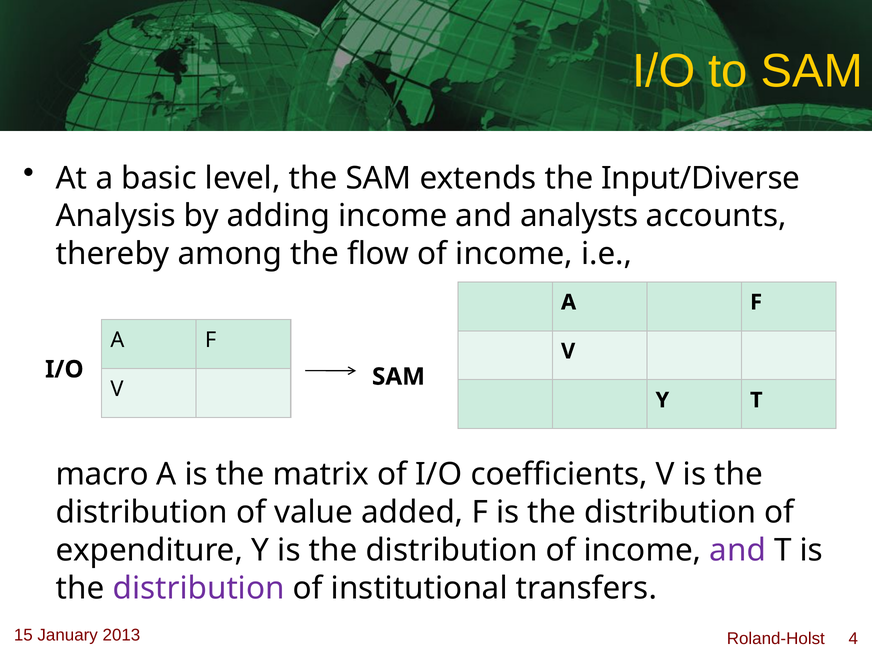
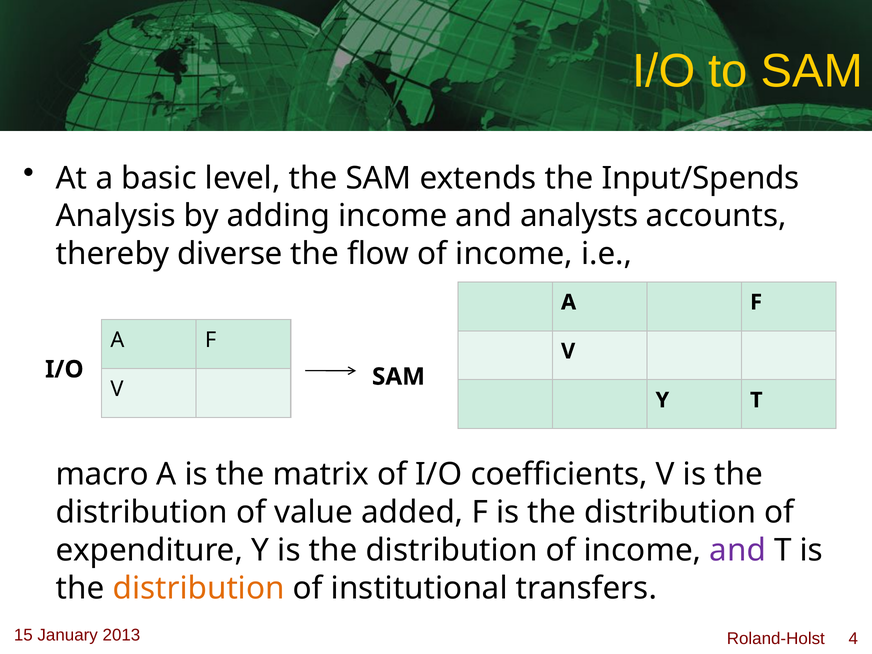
Input/Diverse: Input/Diverse -> Input/Spends (701, 178)
among: among -> diverse (230, 254)
distribution colour: purple -> orange (199, 588)
